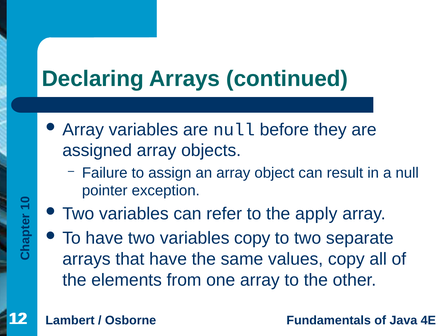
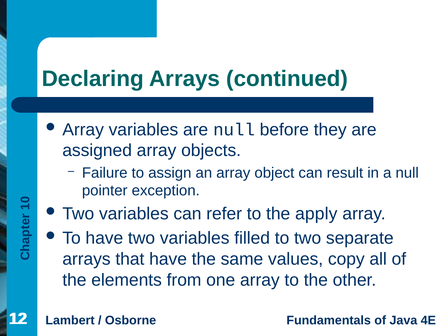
variables copy: copy -> filled (252, 238)
